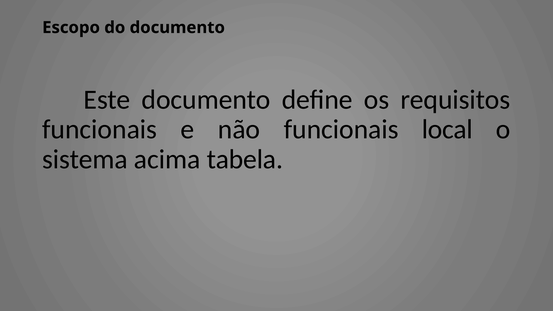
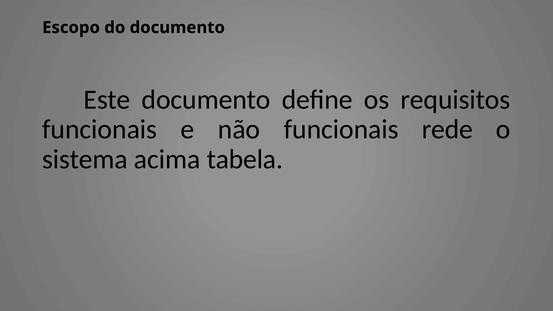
local: local -> rede (447, 130)
